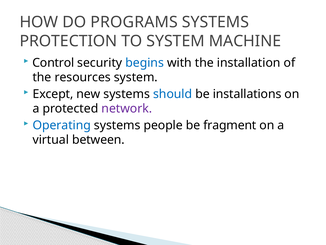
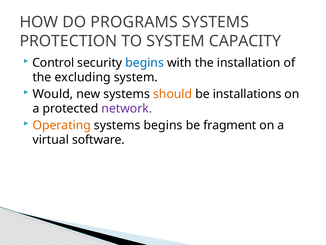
MACHINE: MACHINE -> CAPACITY (245, 41)
resources: resources -> excluding (83, 77)
Except: Except -> Would (53, 94)
should colour: blue -> orange (173, 94)
Operating colour: blue -> orange (62, 125)
systems people: people -> begins (163, 125)
between: between -> software (98, 140)
